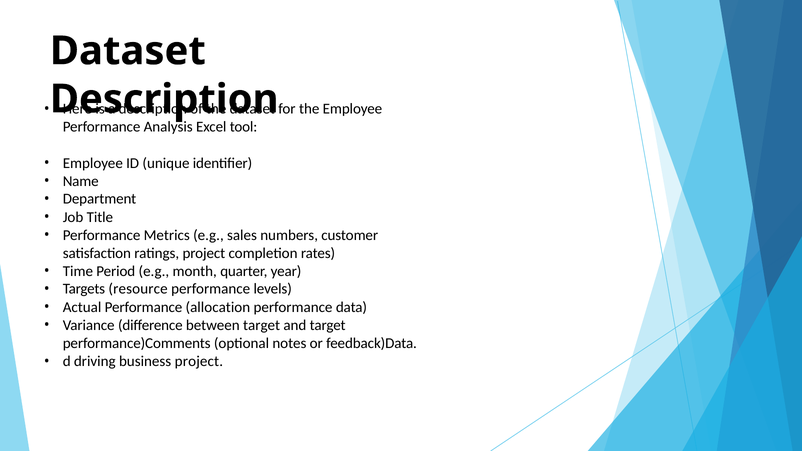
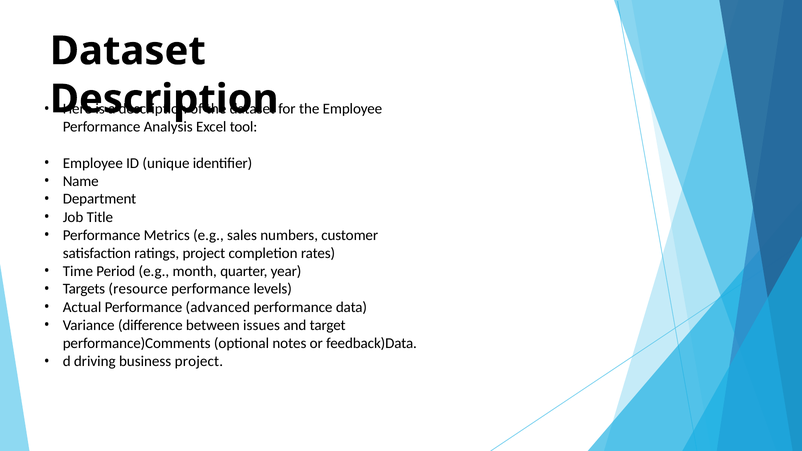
allocation: allocation -> advanced (218, 307)
between target: target -> issues (262, 325)
